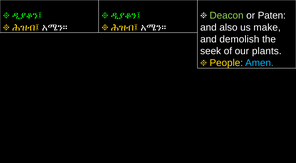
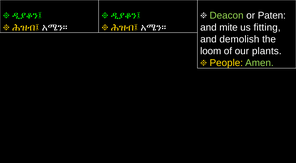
also: also -> mite (229, 27)
make: make -> fitting (267, 27)
seek: seek -> loom (211, 51)
Amen colour: light blue -> light green (259, 63)
